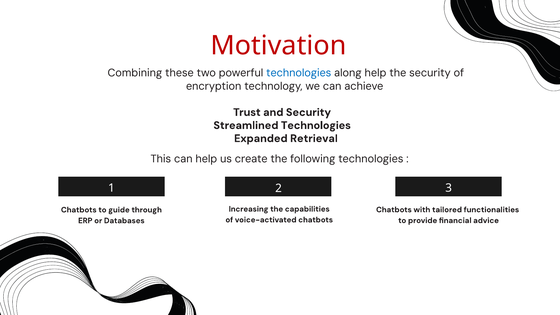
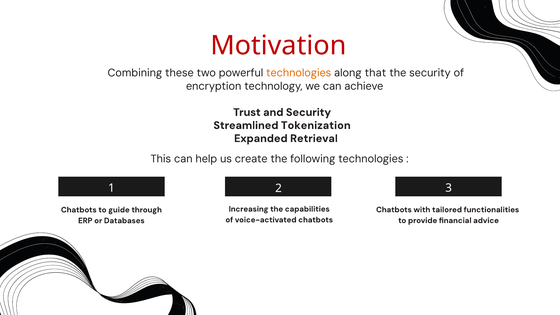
technologies colour: blue -> orange (299, 73)
along help: help -> that (375, 73)
Streamlined Technologies: Technologies -> Tokenization (316, 125)
